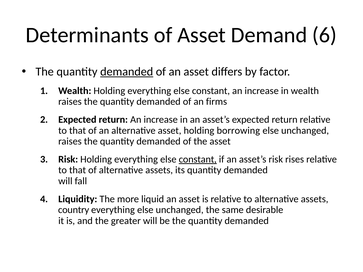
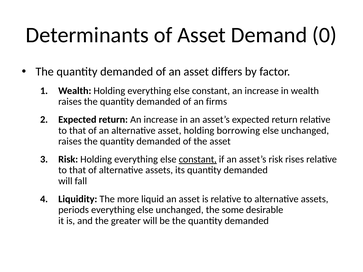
6: 6 -> 0 (325, 35)
demanded underline: present -> none (127, 72)
country: country -> periods (74, 210)
same: same -> some (233, 210)
